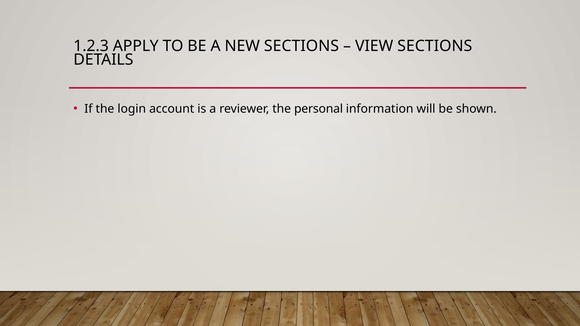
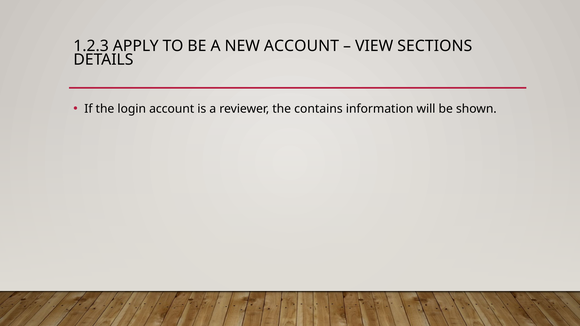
NEW SECTIONS: SECTIONS -> ACCOUNT (301, 46)
personal: personal -> contains (318, 109)
